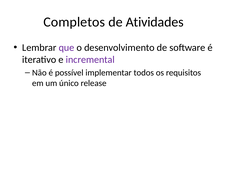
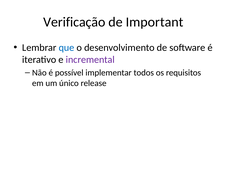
Completos: Completos -> Verificação (74, 22)
Atividades: Atividades -> Important (155, 22)
que colour: purple -> blue (67, 48)
